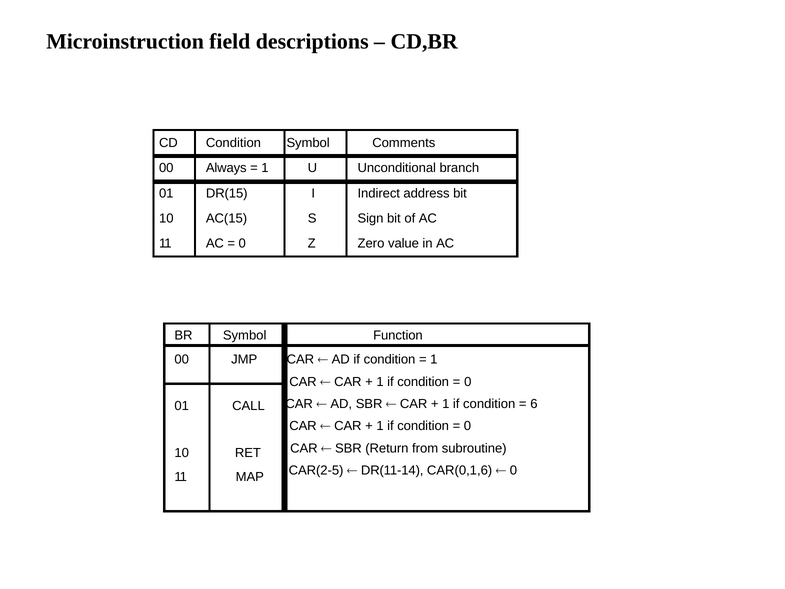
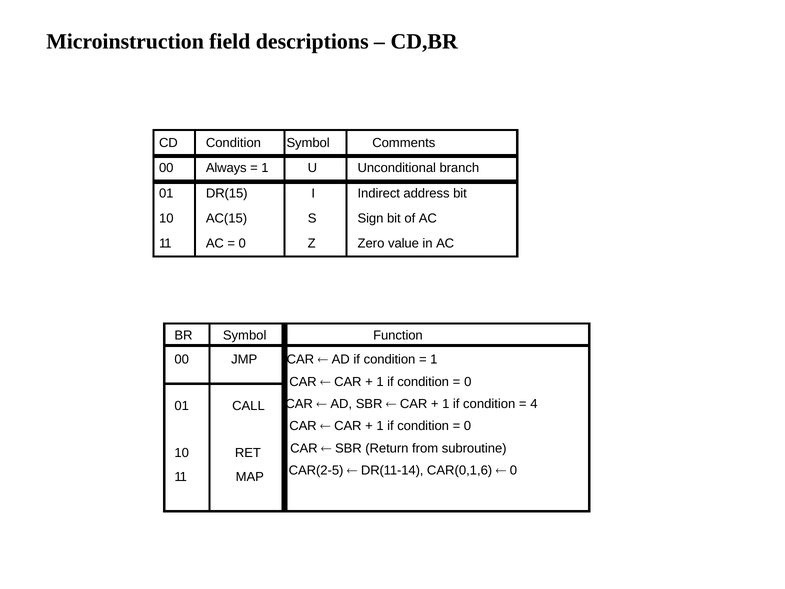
6: 6 -> 4 (534, 404)
